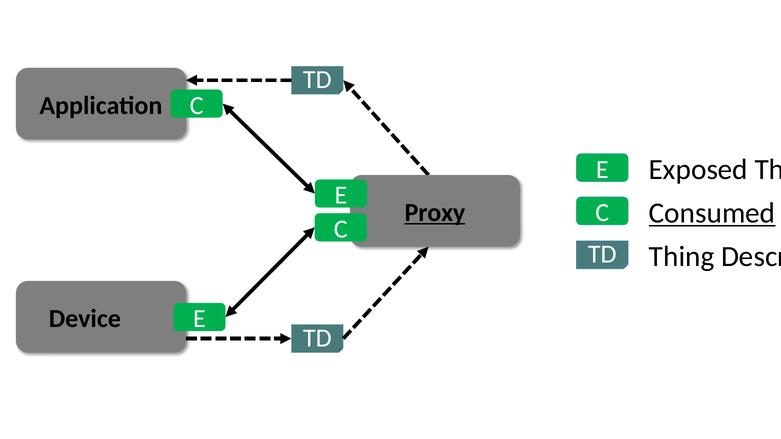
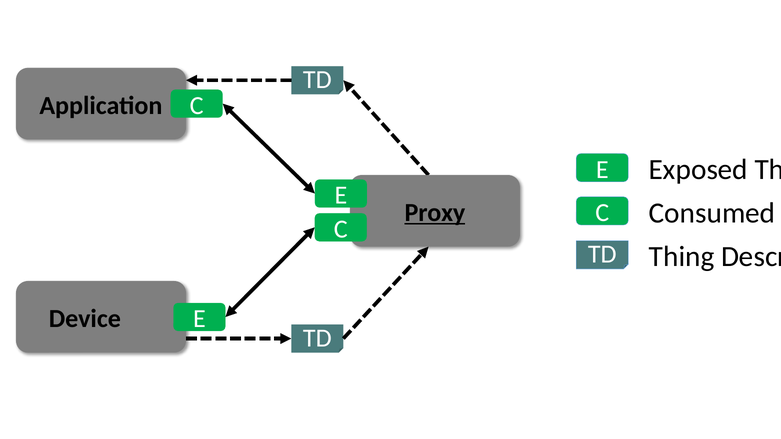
Consumed underline: present -> none (712, 213)
